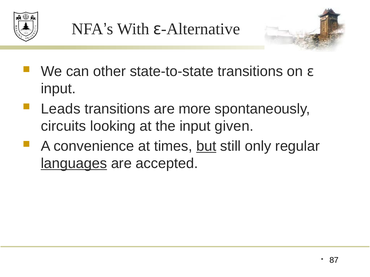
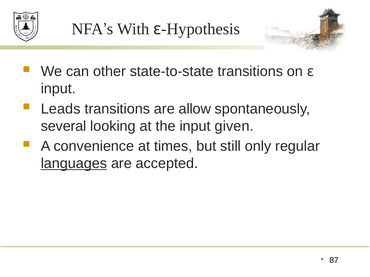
Alternative: Alternative -> Hypothesis (201, 29)
more: more -> allow (195, 109)
circuits: circuits -> several (64, 126)
but underline: present -> none (206, 146)
